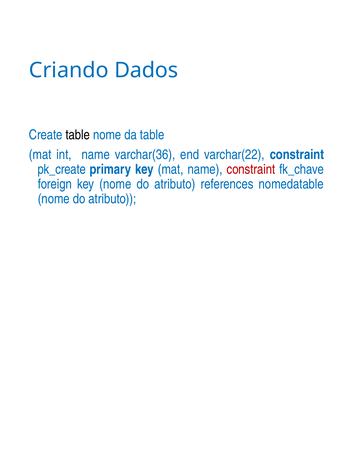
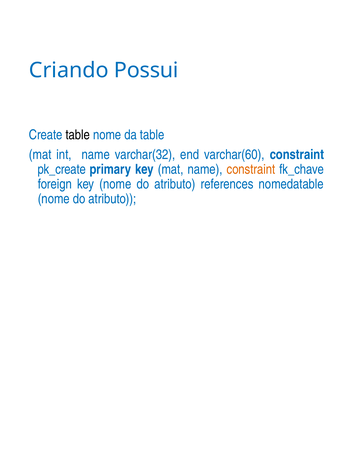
Dados: Dados -> Possui (146, 70)
varchar(36: varchar(36 -> varchar(32 (145, 155)
varchar(22: varchar(22 -> varchar(60 (234, 155)
constraint colour: red -> orange (251, 170)
